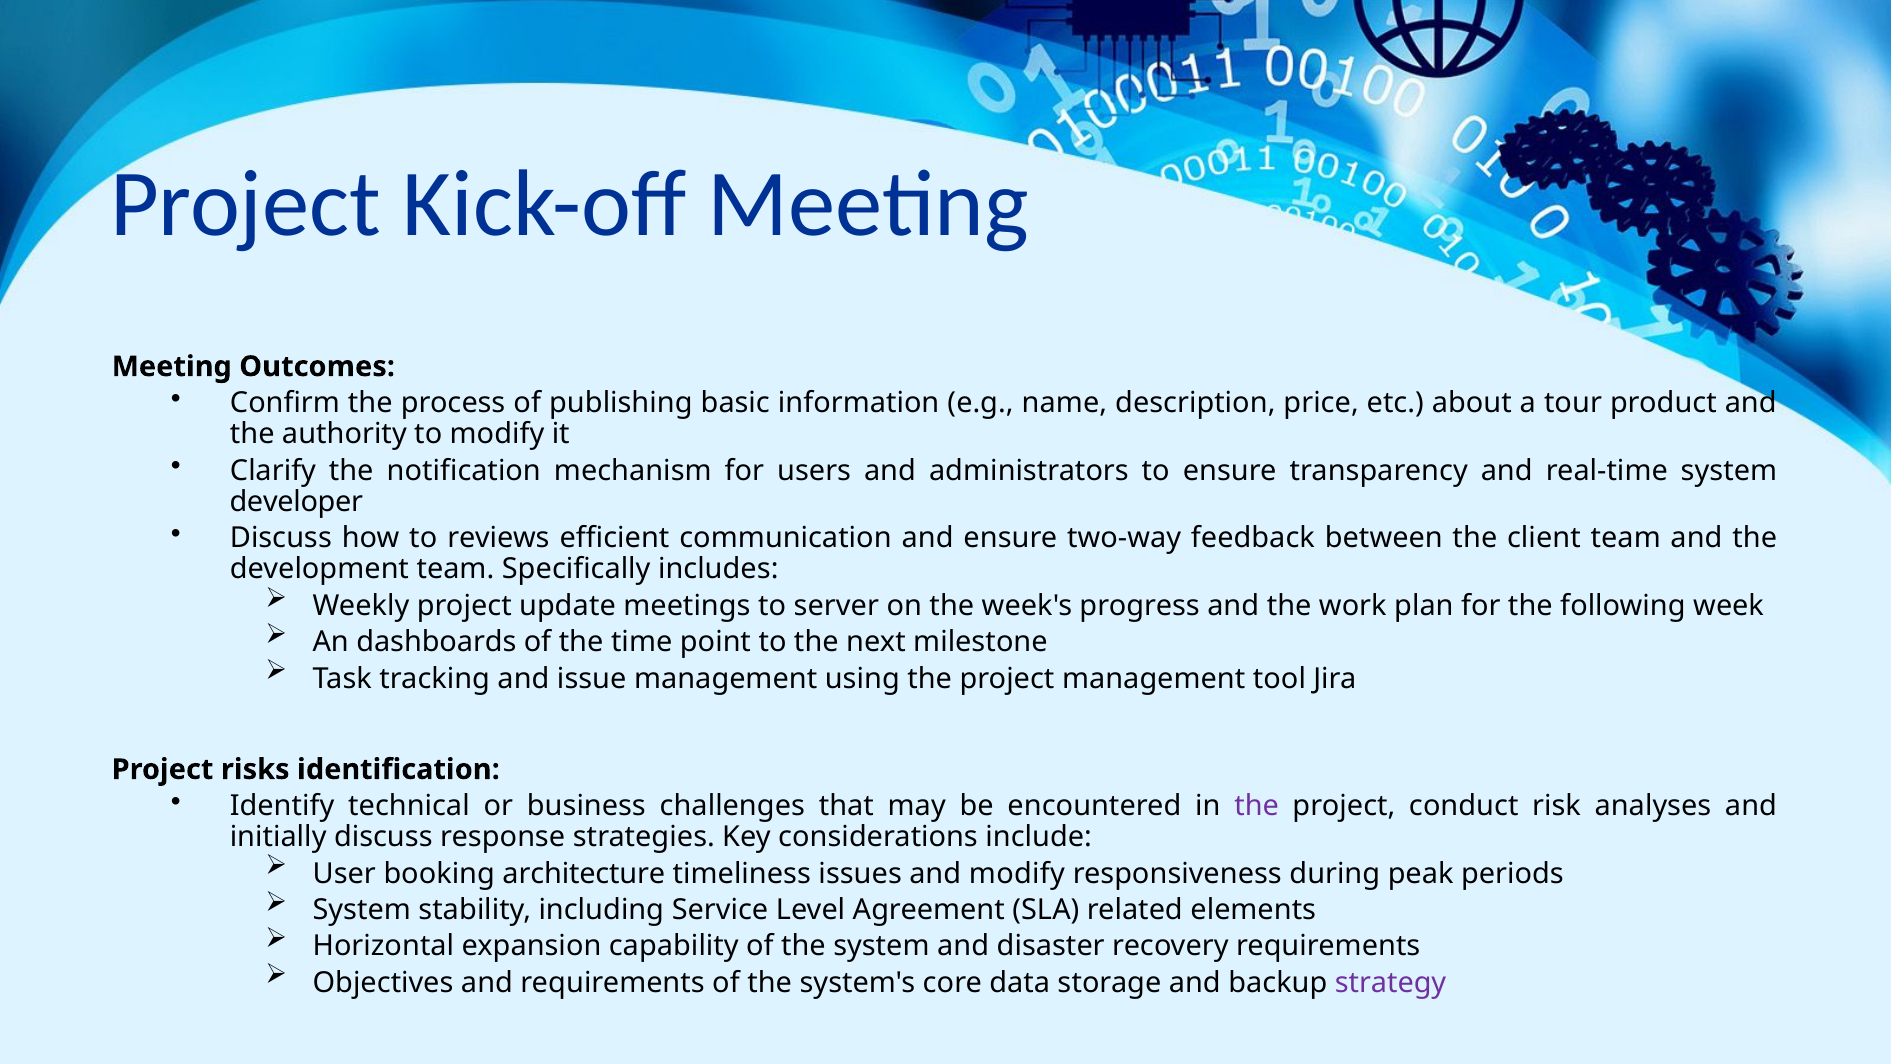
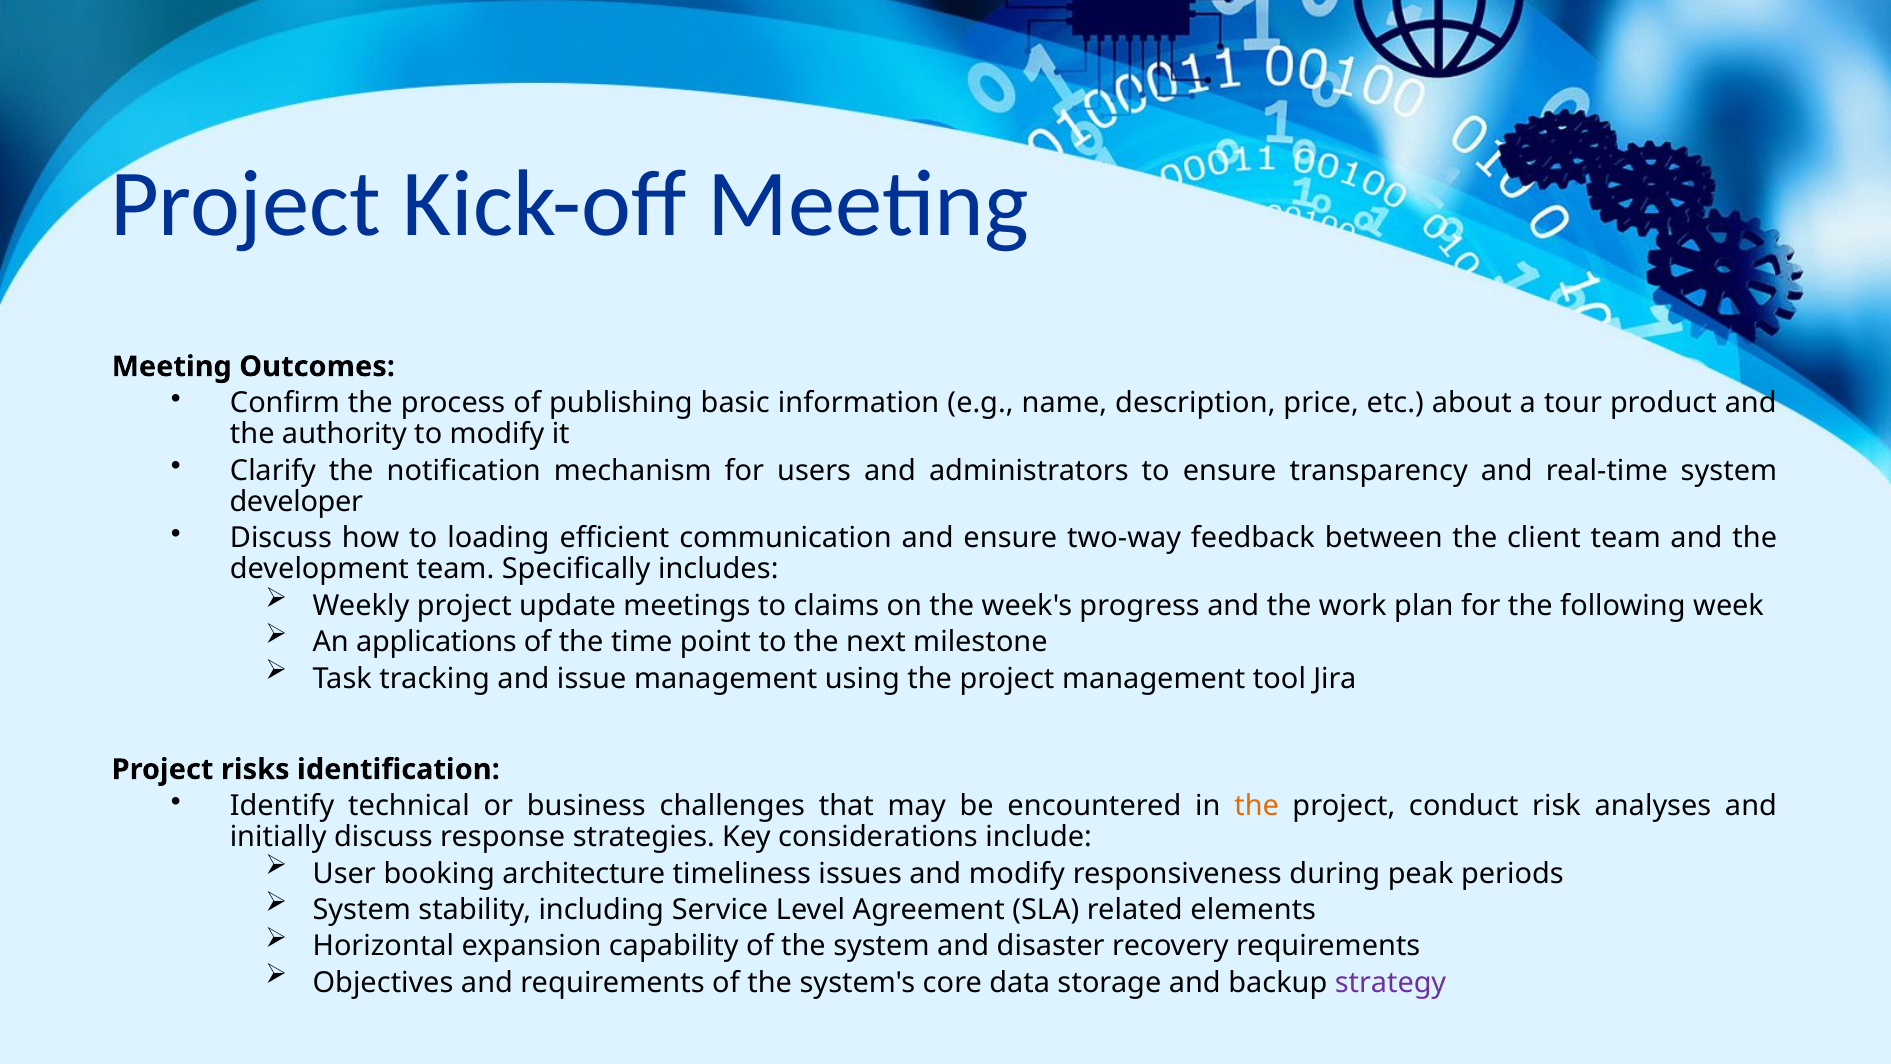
reviews: reviews -> loading (498, 538)
server: server -> claims (836, 606)
dashboards: dashboards -> applications (437, 642)
the colour: purple -> orange (1257, 806)
